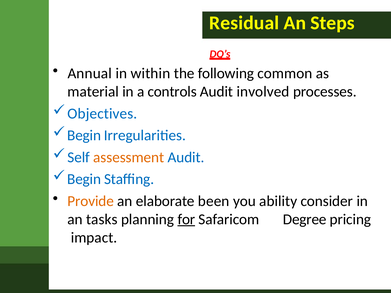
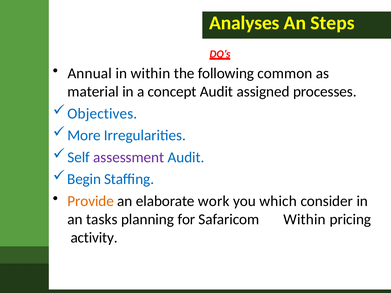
Residual: Residual -> Analyses (244, 23)
controls: controls -> concept (172, 92)
involved: involved -> assigned (263, 92)
Begin: Begin -> More (84, 136)
assessment colour: orange -> purple (129, 157)
been: been -> work (214, 201)
ability: ability -> which (278, 201)
for underline: present -> none (186, 219)
Safaricom Degree: Degree -> Within (305, 219)
impact: impact -> activity (94, 238)
